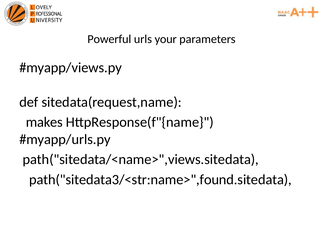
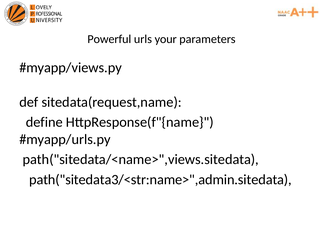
makes: makes -> define (44, 122)
path("sitedata3/<str:name>",found.sitedata: path("sitedata3/<str:name>",found.sitedata -> path("sitedata3/<str:name>",admin.sitedata (160, 180)
